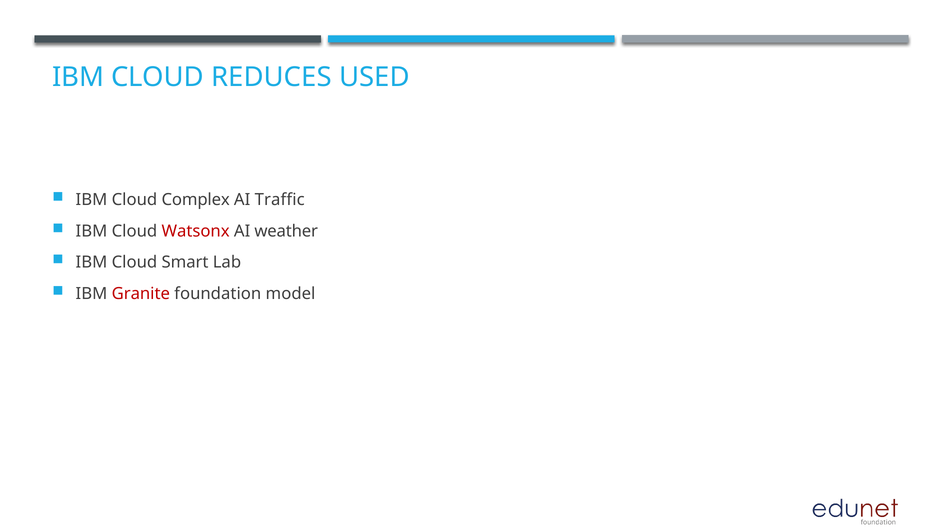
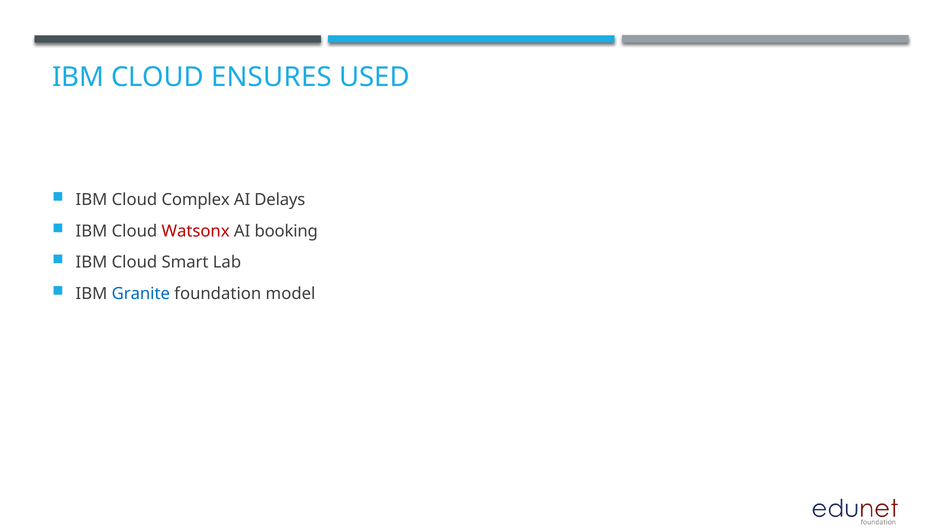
REDUCES: REDUCES -> ENSURES (271, 77)
Traffic: Traffic -> Delays (280, 200)
weather: weather -> booking (286, 231)
Granite colour: red -> blue (141, 294)
